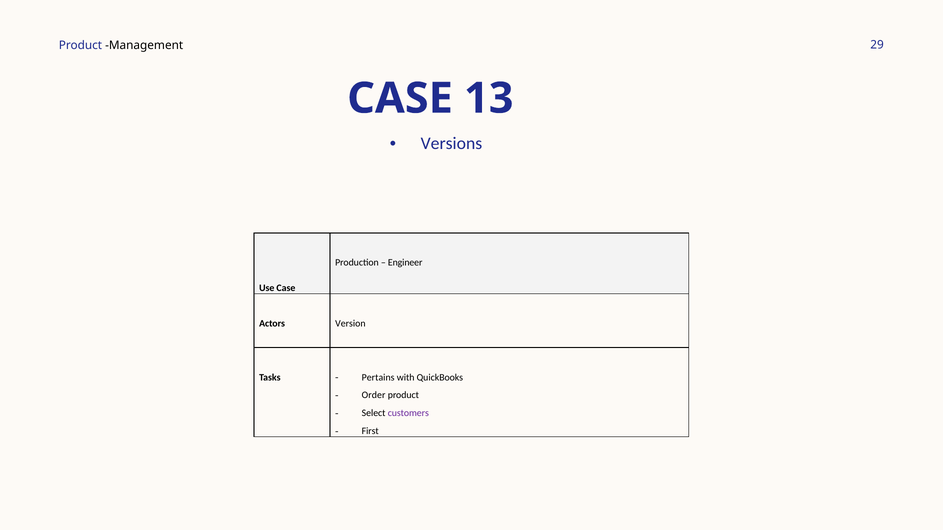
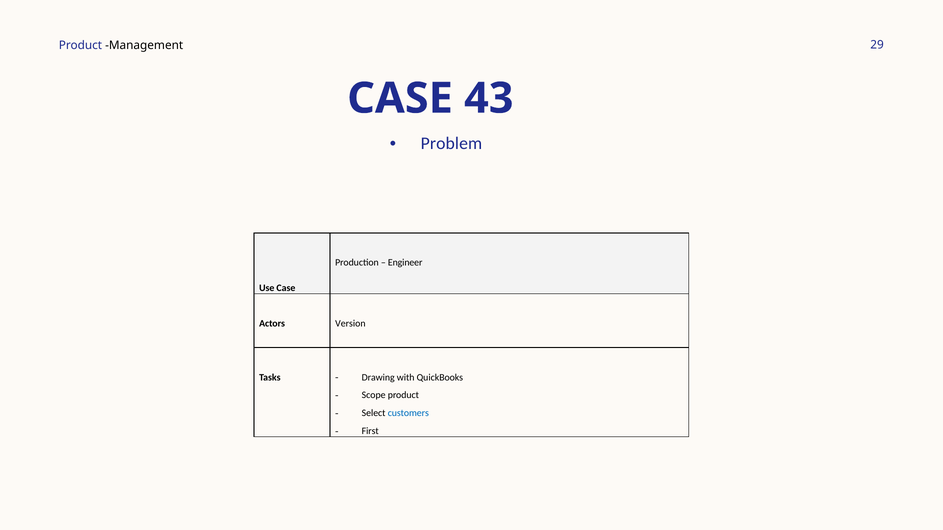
13: 13 -> 43 (489, 99)
Versions: Versions -> Problem (451, 144)
Pertains: Pertains -> Drawing (378, 378)
Order: Order -> Scope (374, 395)
customers colour: purple -> blue (408, 413)
